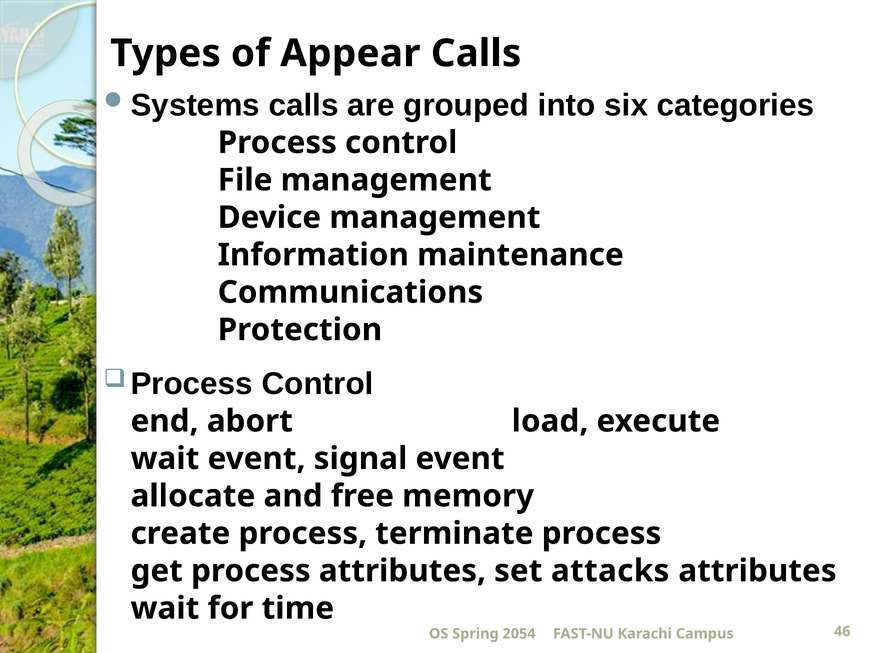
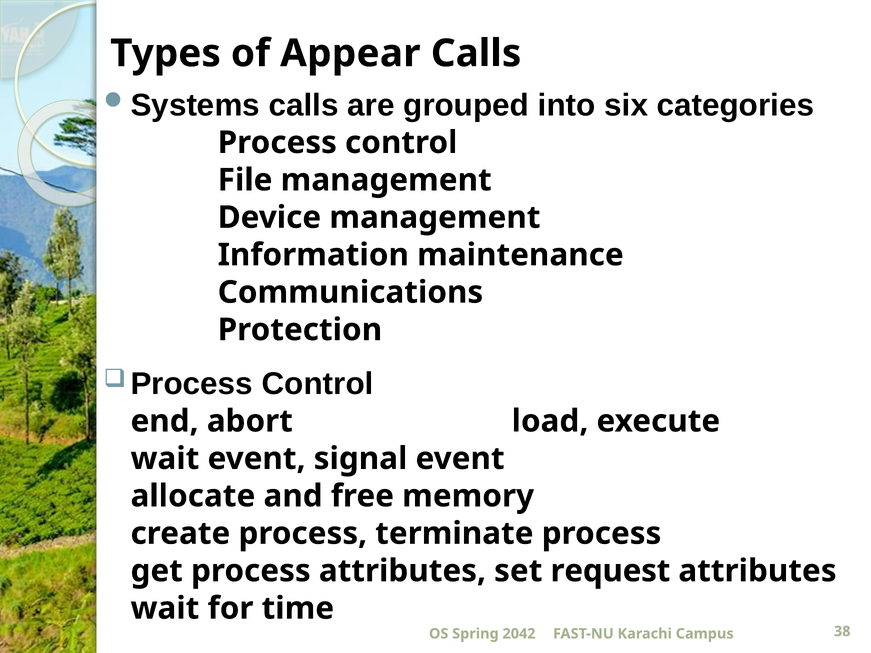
attacks: attacks -> request (610, 571)
2054: 2054 -> 2042 (519, 634)
46: 46 -> 38 (842, 632)
